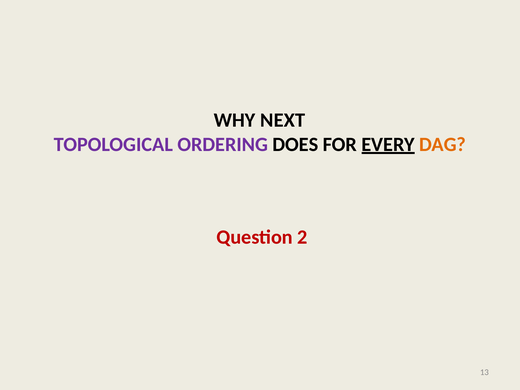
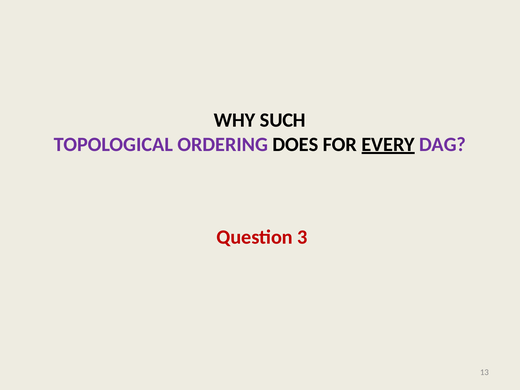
NEXT: NEXT -> SUCH (283, 120)
DAG colour: orange -> purple (442, 144)
2: 2 -> 3 (302, 237)
